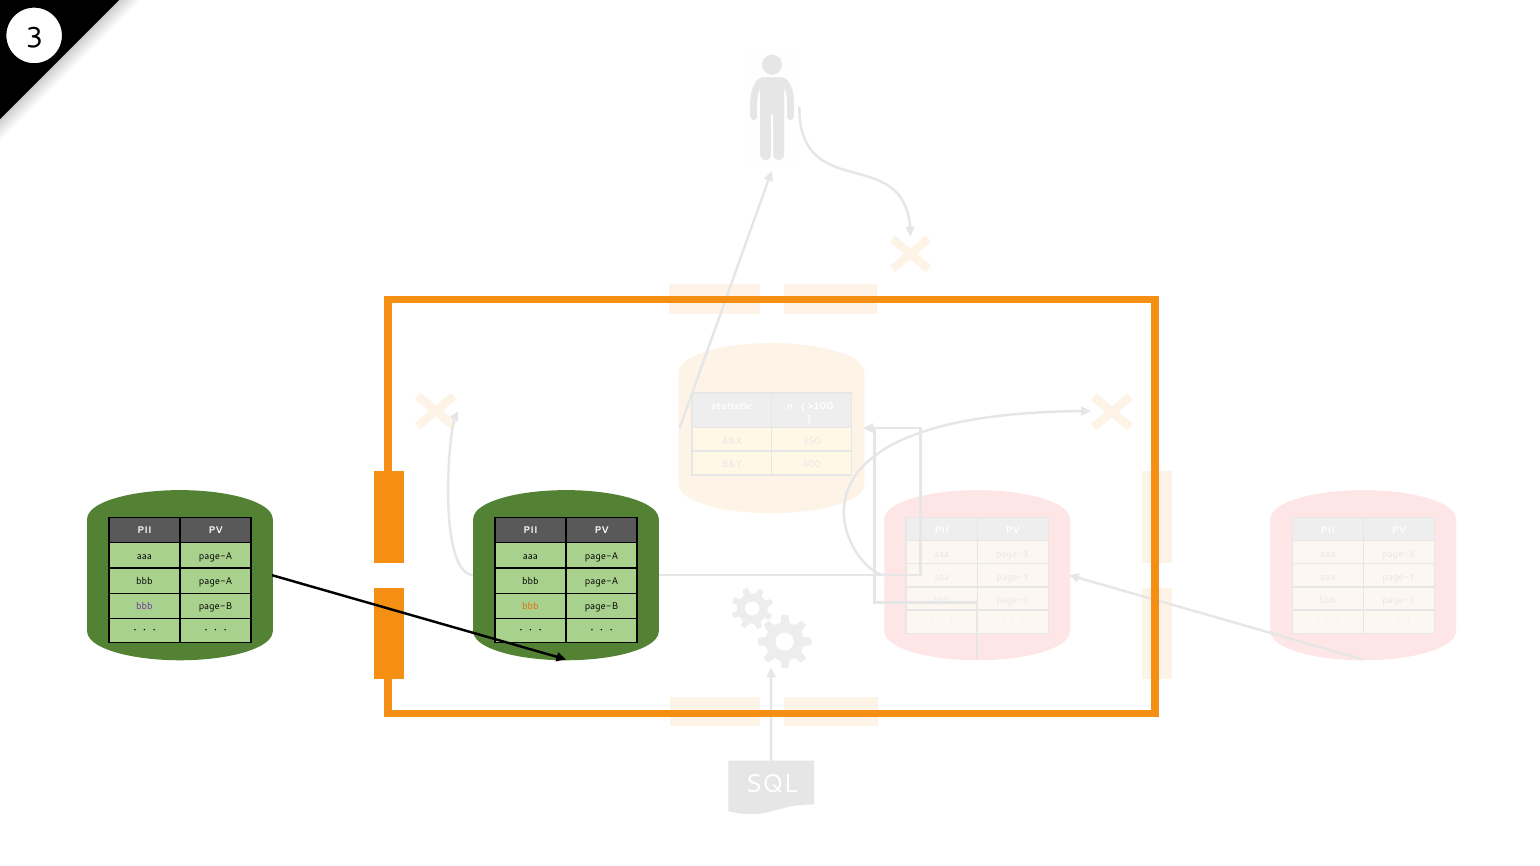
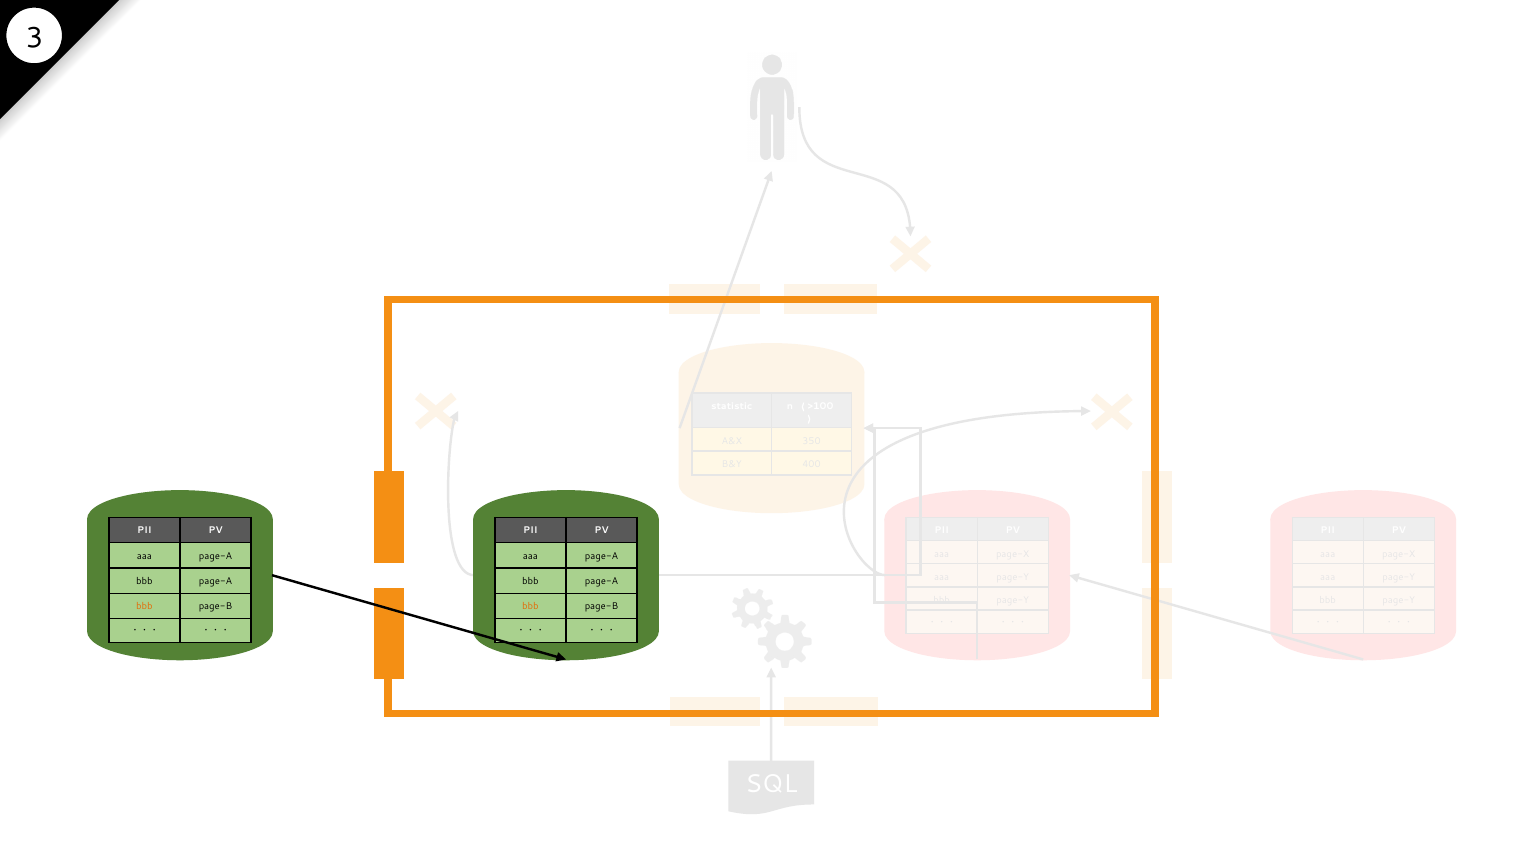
bbb colour: purple -> orange (144, 607)
